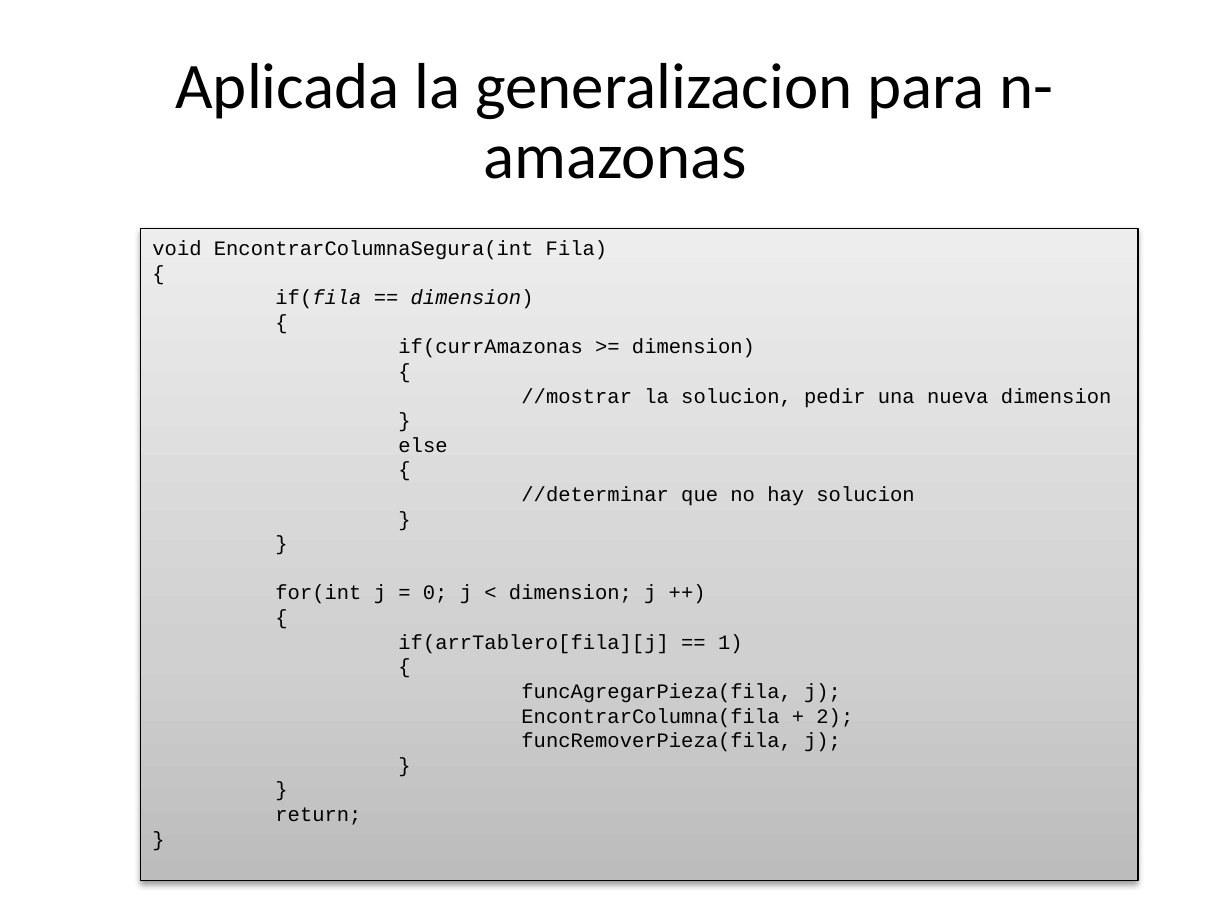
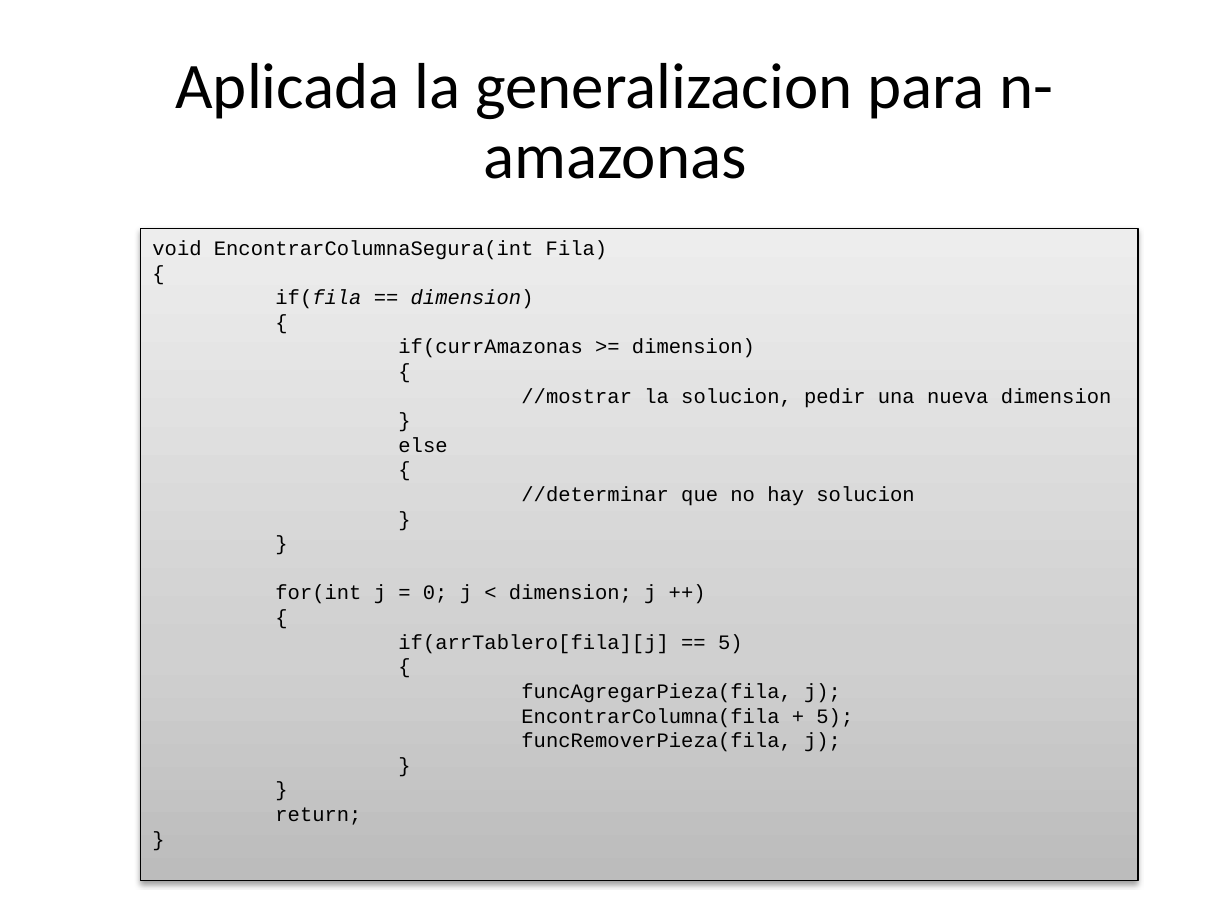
1: 1 -> 5 (730, 642)
2: 2 -> 5 (835, 716)
